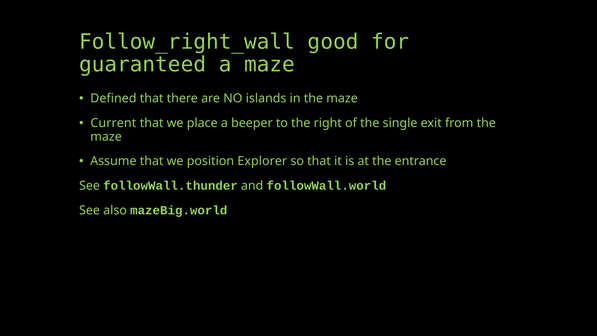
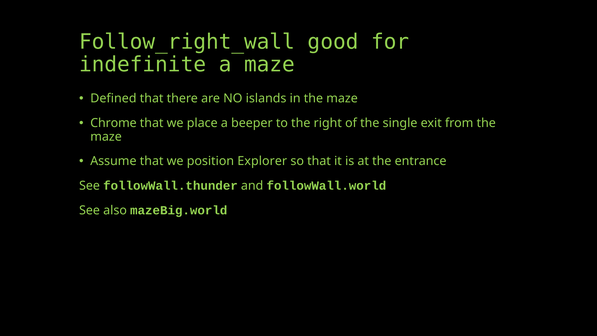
guaranteed: guaranteed -> indefinite (143, 65)
Current: Current -> Chrome (113, 123)
